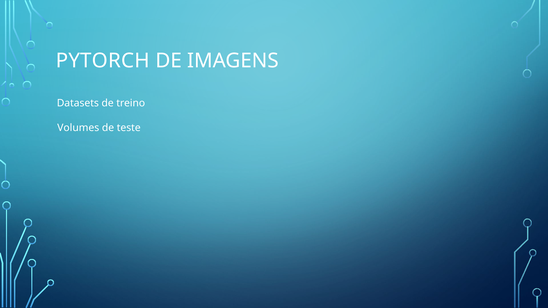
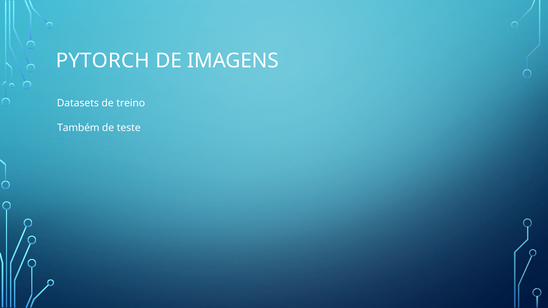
Volumes: Volumes -> Também (78, 128)
